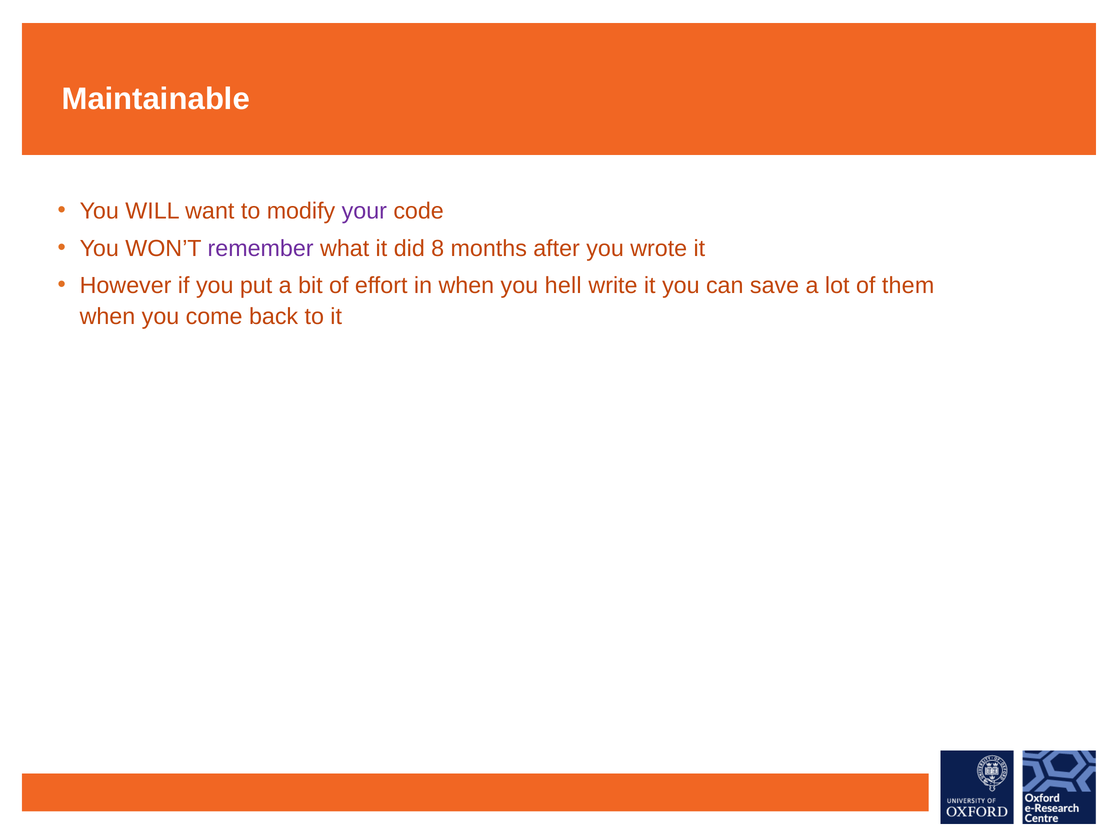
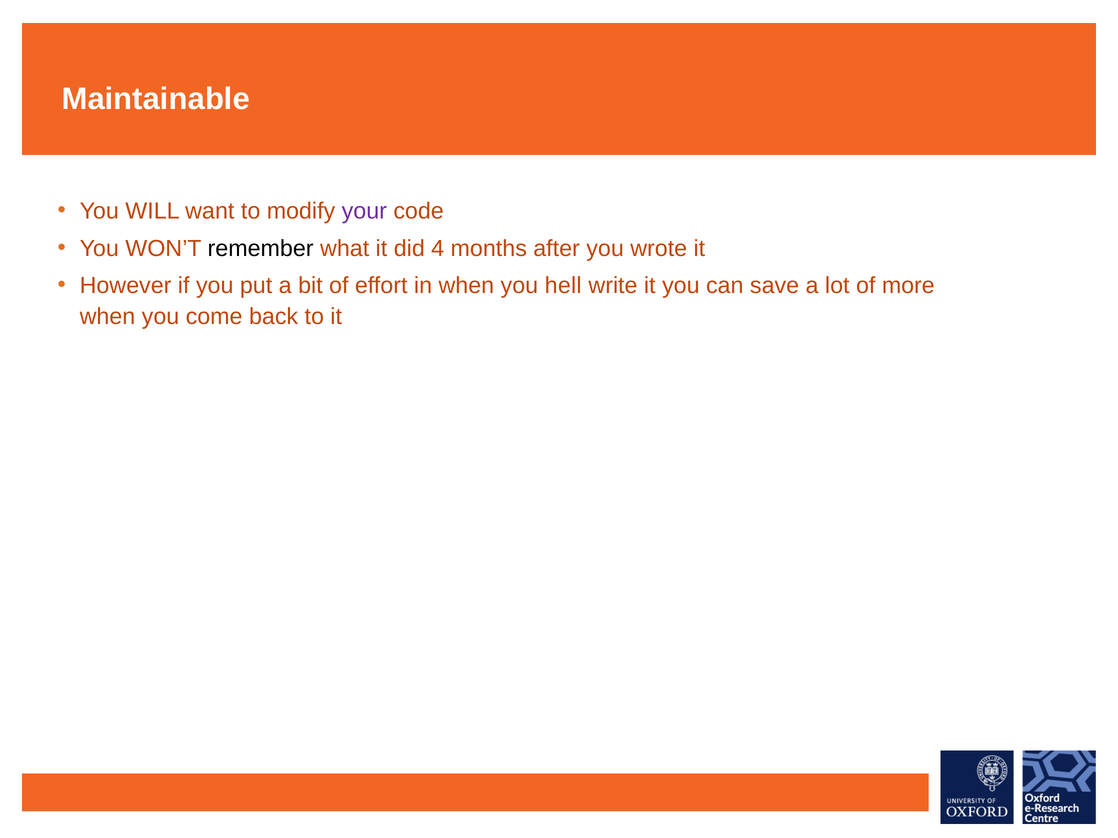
remember colour: purple -> black (261, 249)
8: 8 -> 4 (438, 249)
them: them -> more (908, 286)
